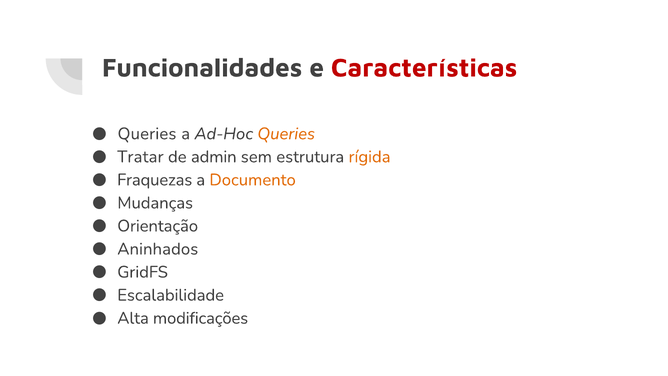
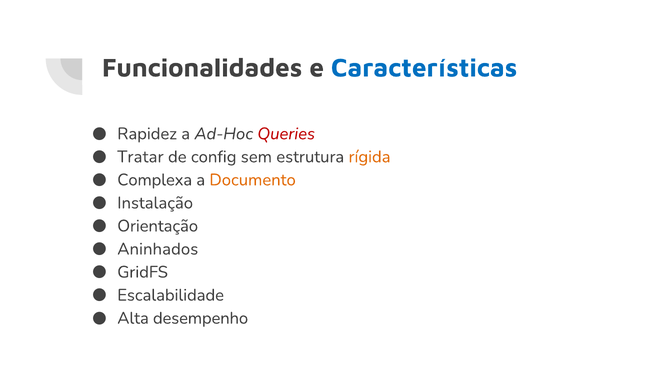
Características colour: red -> blue (424, 68)
Queries: Queries -> Rapidez (147, 134)
Queries colour: orange -> red (286, 134)
admin: admin -> config (214, 157)
Fraquezas: Fraquezas -> Complexa (155, 180)
Mudanças: Mudanças -> Instalação (155, 203)
modificações: modificações -> desempenho (201, 318)
